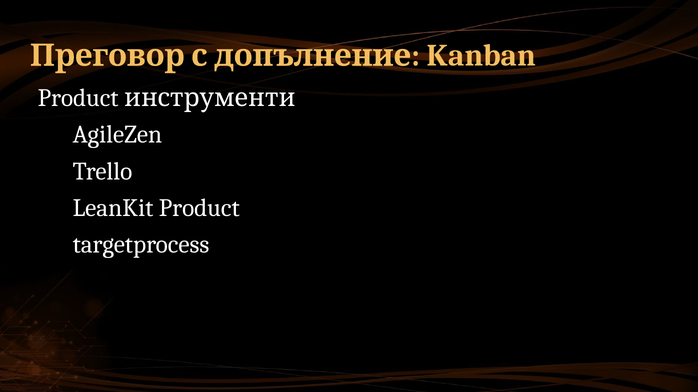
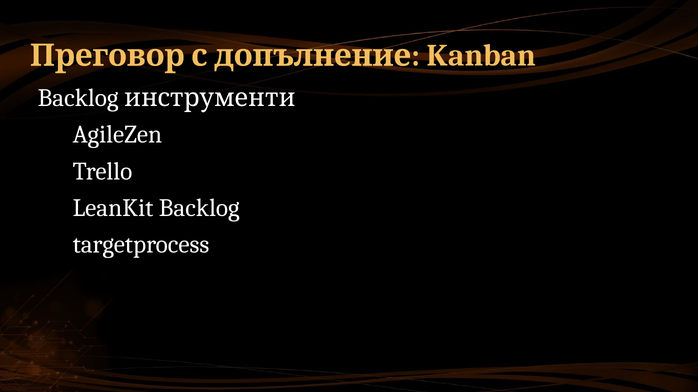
Product: Product -> Backlog (78, 98)
LeanKit Product: Product -> Backlog (199, 208)
